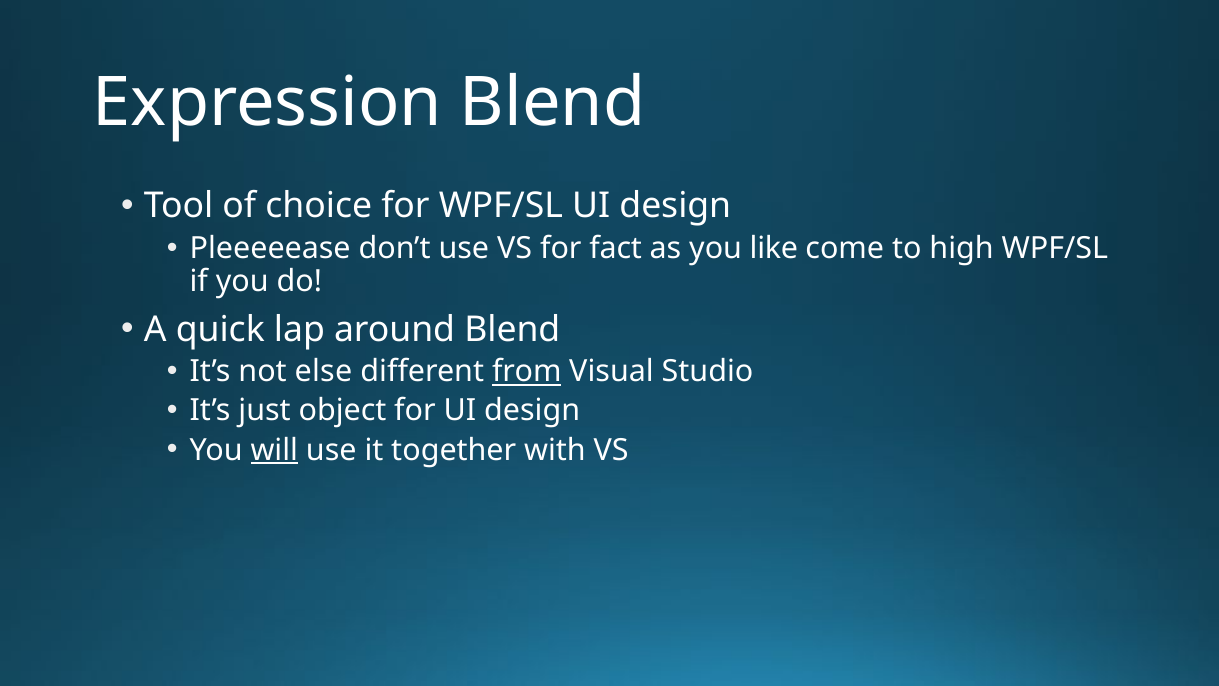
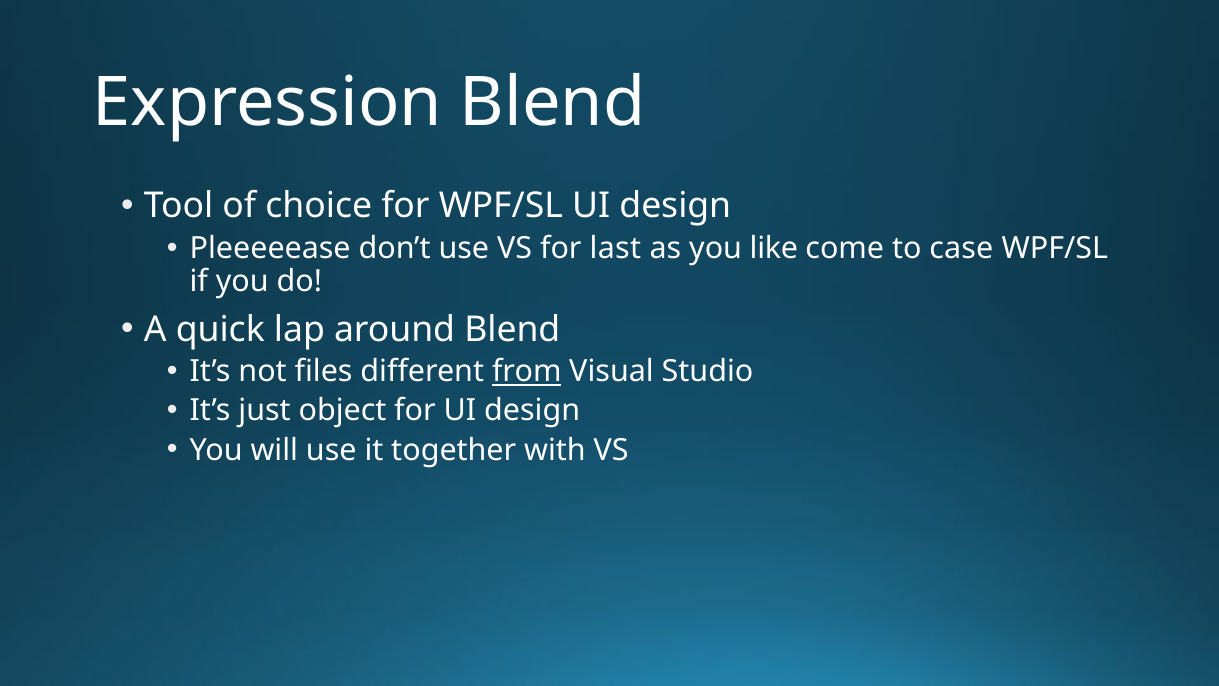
fact: fact -> last (615, 248)
high: high -> case (961, 248)
else: else -> files (324, 371)
will underline: present -> none (274, 450)
